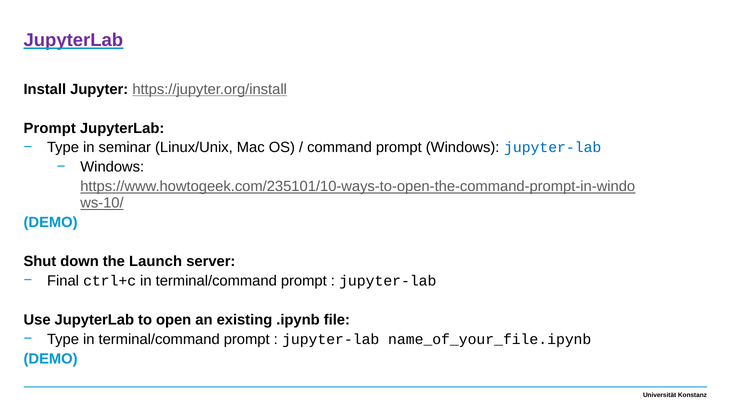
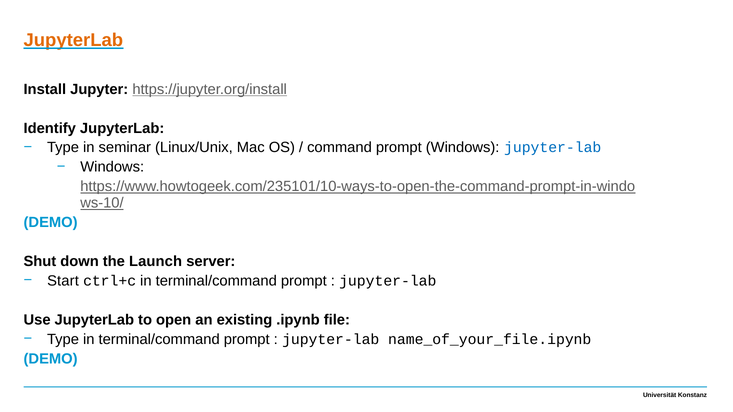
JupyterLab colour: purple -> orange (73, 40)
Prompt: Prompt -> Identify (50, 128)
Final: Final -> Start (63, 281)
